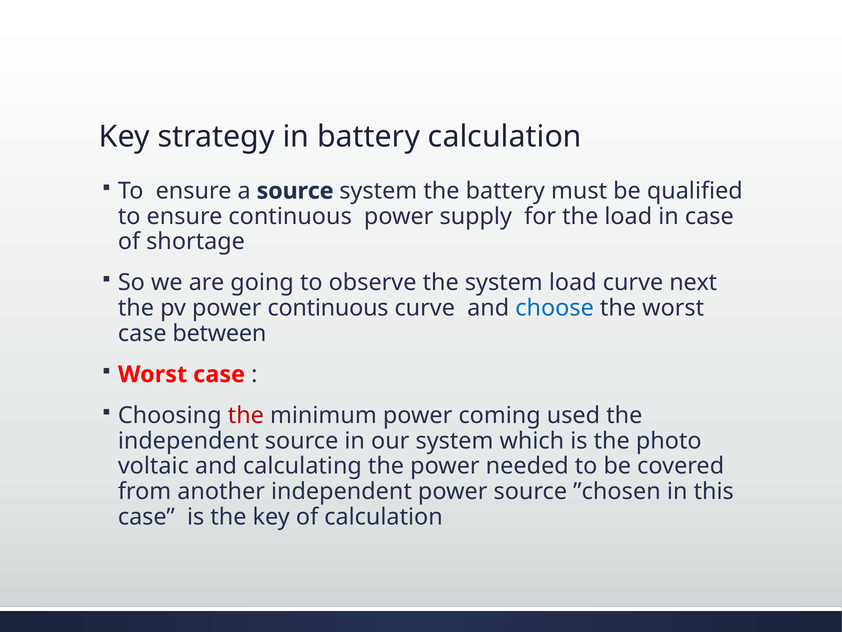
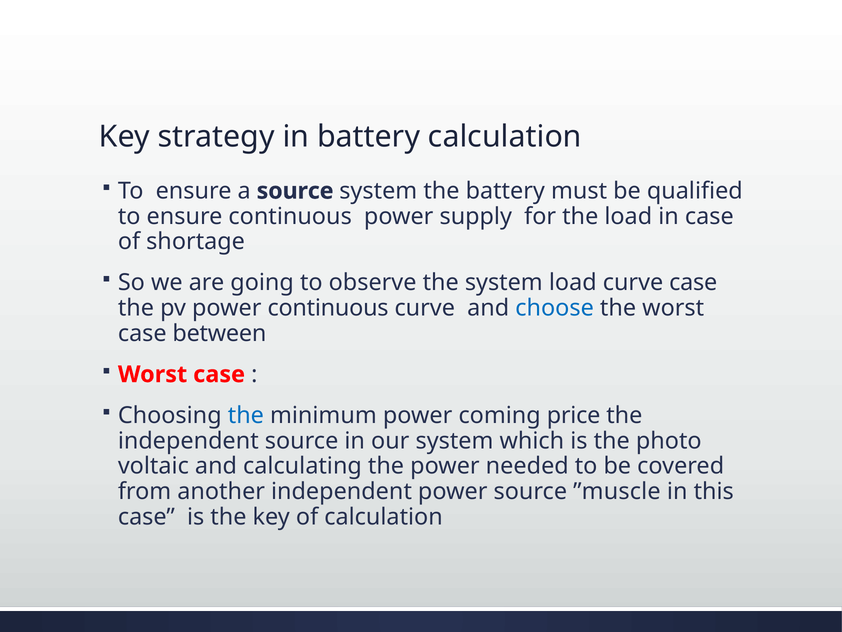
curve next: next -> case (693, 282)
the colour: red -> blue (246, 415)
used: used -> price (574, 415)
”chosen: ”chosen -> ”muscle (617, 491)
